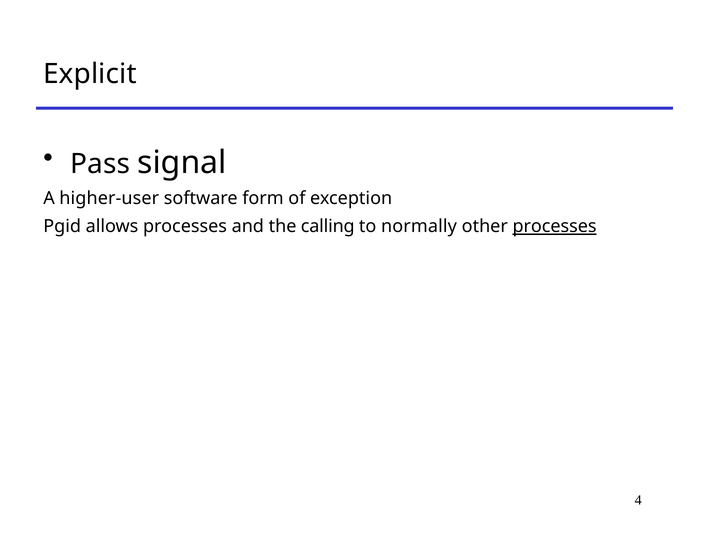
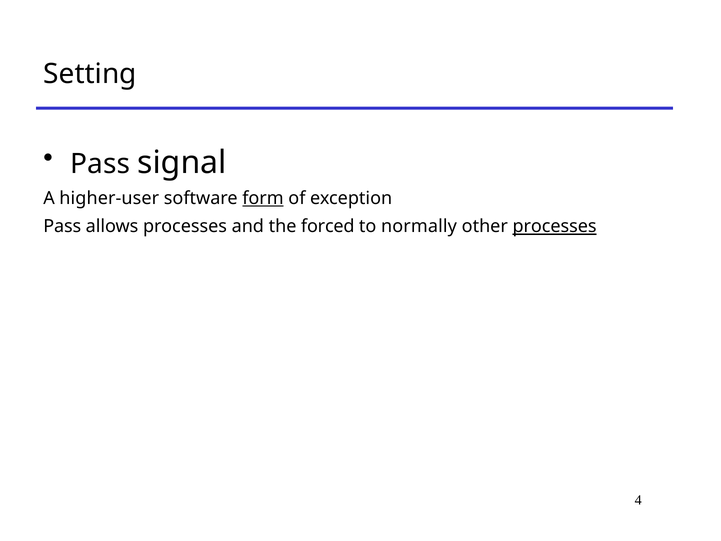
Explicit: Explicit -> Setting (90, 74)
form underline: none -> present (263, 198)
Pgid: Pgid -> Pass (62, 226)
calling: calling -> forced (328, 226)
